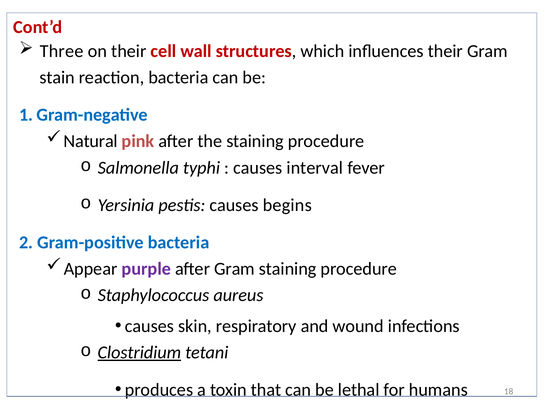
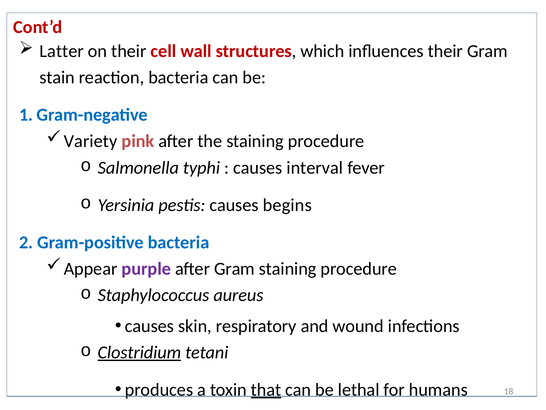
Three: Three -> Latter (62, 51)
Natural: Natural -> Variety (91, 141)
that underline: none -> present (266, 389)
